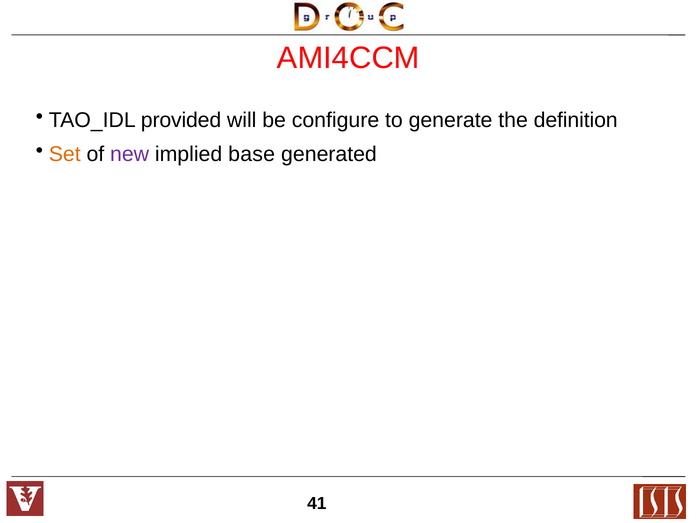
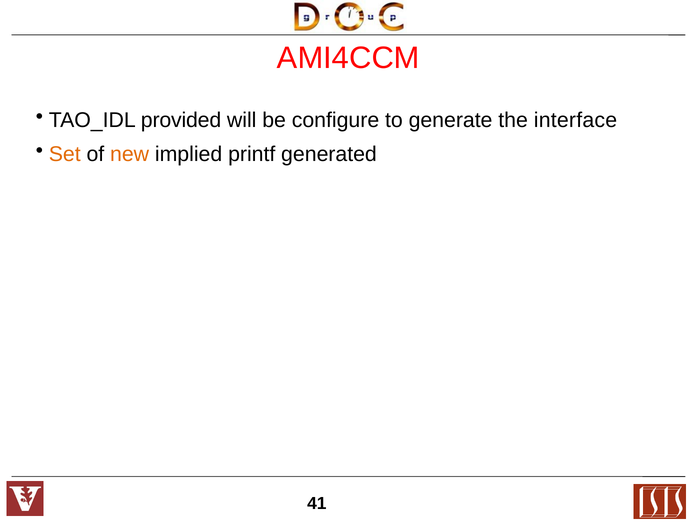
definition: definition -> interface (576, 120)
new colour: purple -> orange (130, 154)
base: base -> printf (252, 154)
